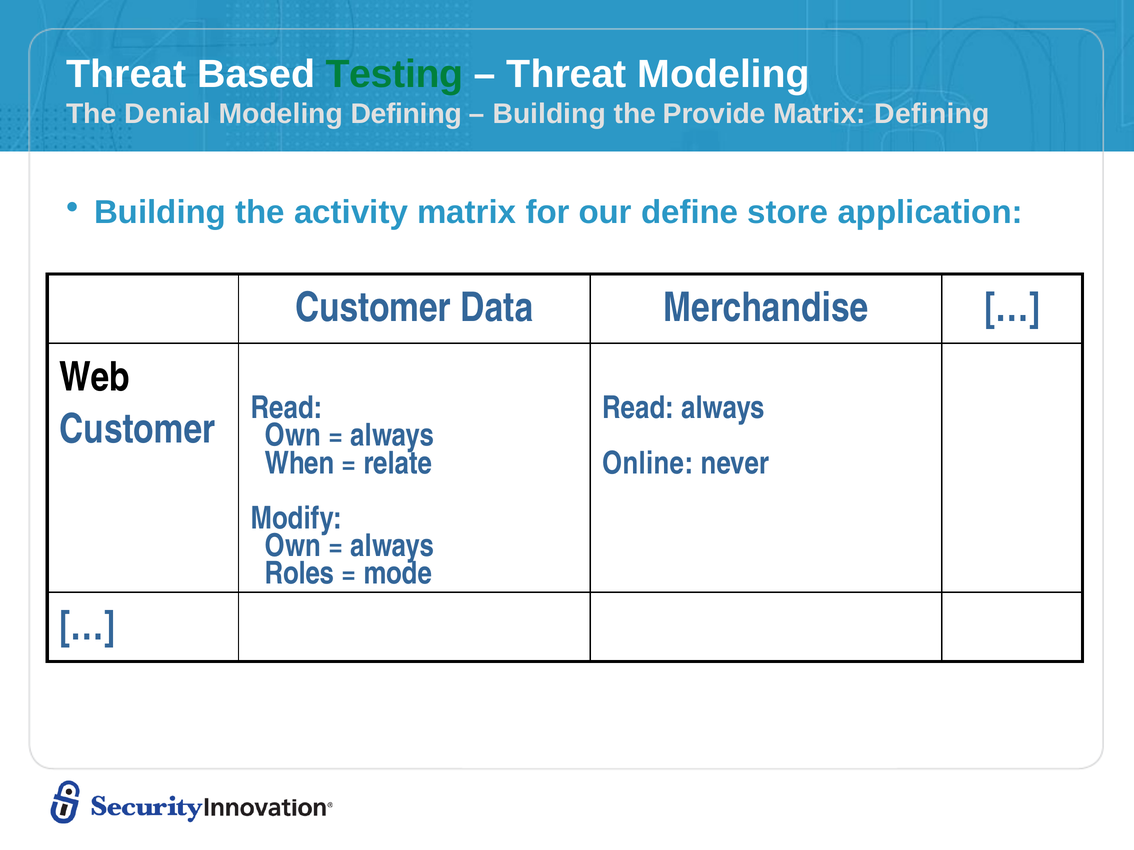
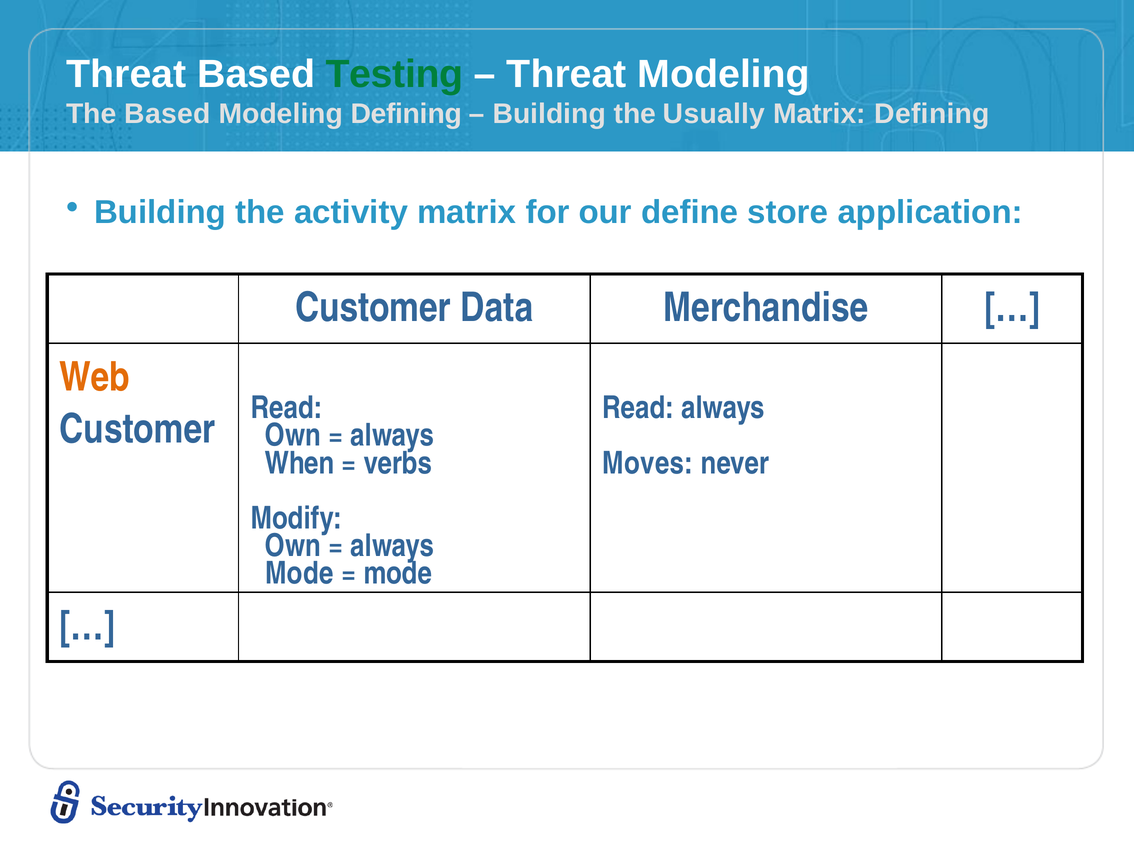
The Denial: Denial -> Based (168, 114)
Provide: Provide -> Usually (714, 114)
Web colour: black -> orange (94, 377)
Online: Online -> Moves (648, 463)
relate: relate -> verbs (398, 463)
Roles: Roles -> Mode (299, 574)
